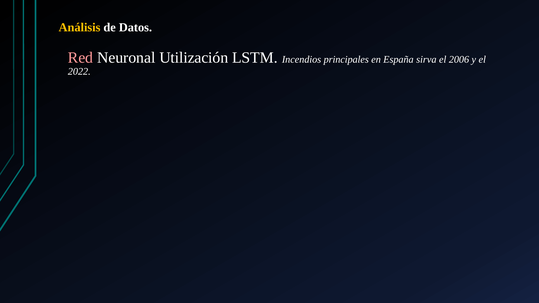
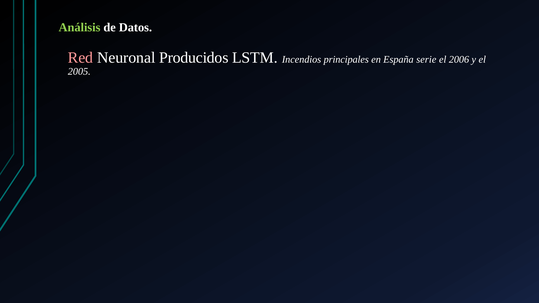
Análisis colour: yellow -> light green (80, 28)
Utilización: Utilización -> Producidos (194, 58)
sirva: sirva -> serie (426, 59)
2022: 2022 -> 2005 (79, 72)
